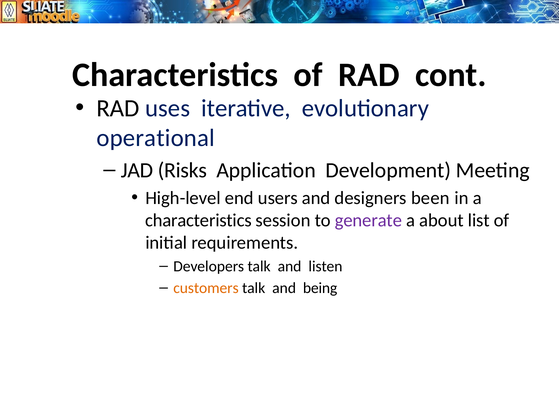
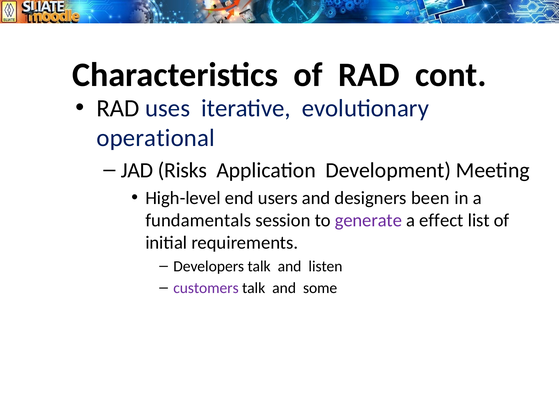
characteristics: characteristics -> fundamentals (198, 220)
about: about -> effect (441, 220)
customers colour: orange -> purple (206, 287)
being: being -> some (320, 287)
